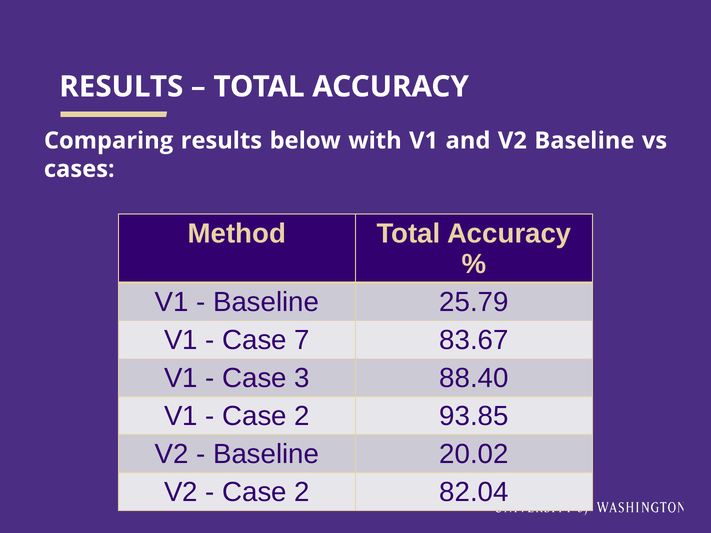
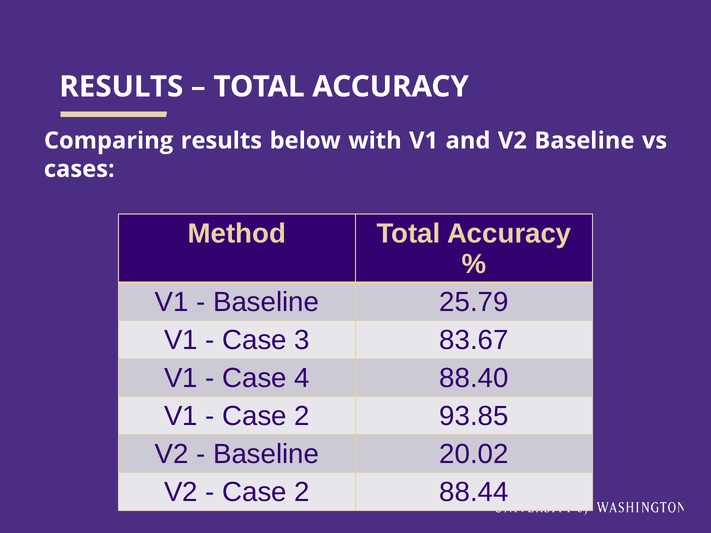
7: 7 -> 3 (302, 340)
3: 3 -> 4 (302, 378)
82.04: 82.04 -> 88.44 (474, 492)
